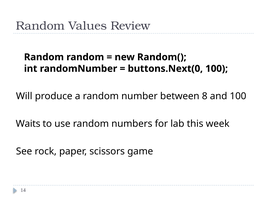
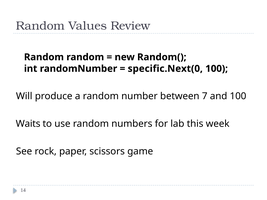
buttons.Next(0: buttons.Next(0 -> specific.Next(0 (165, 69)
8: 8 -> 7 (205, 96)
